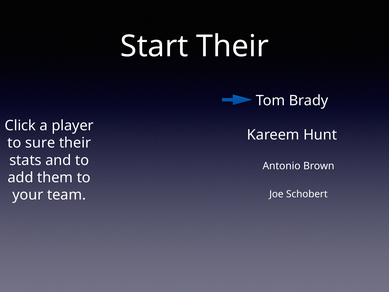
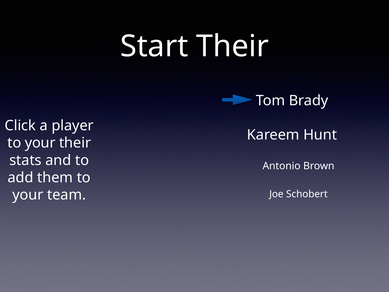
sure: sure -> your (40, 143)
